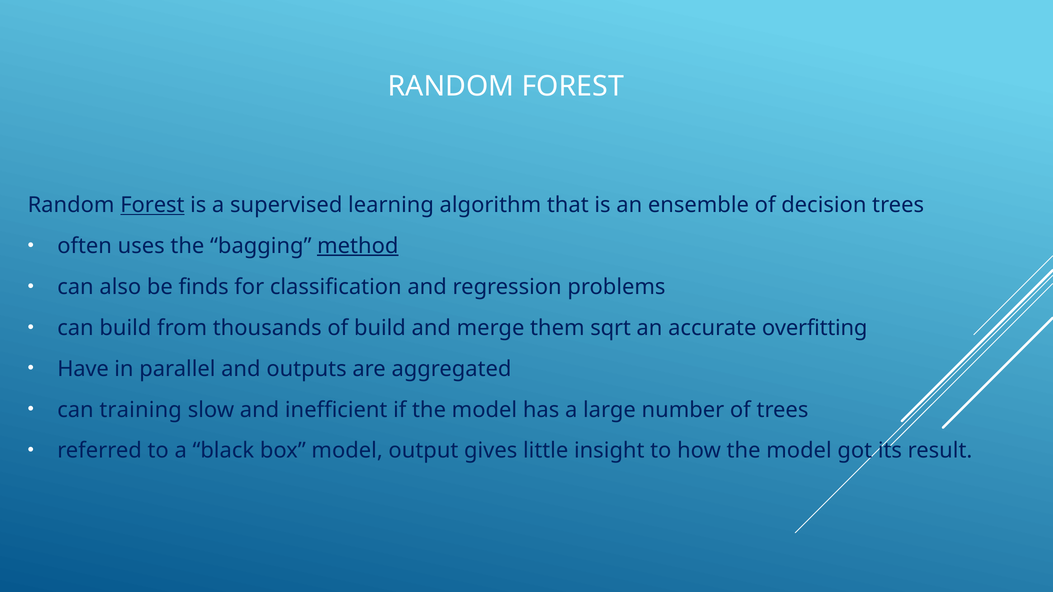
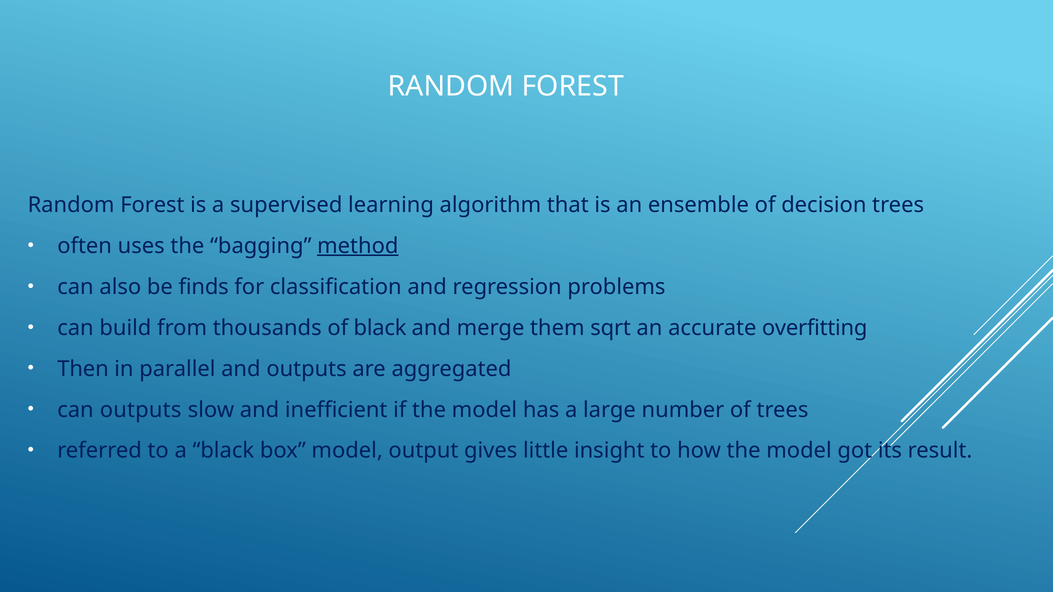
Forest underline: present -> none (152, 205)
of build: build -> black (380, 328)
Have: Have -> Then (83, 369)
can training: training -> outputs (141, 410)
